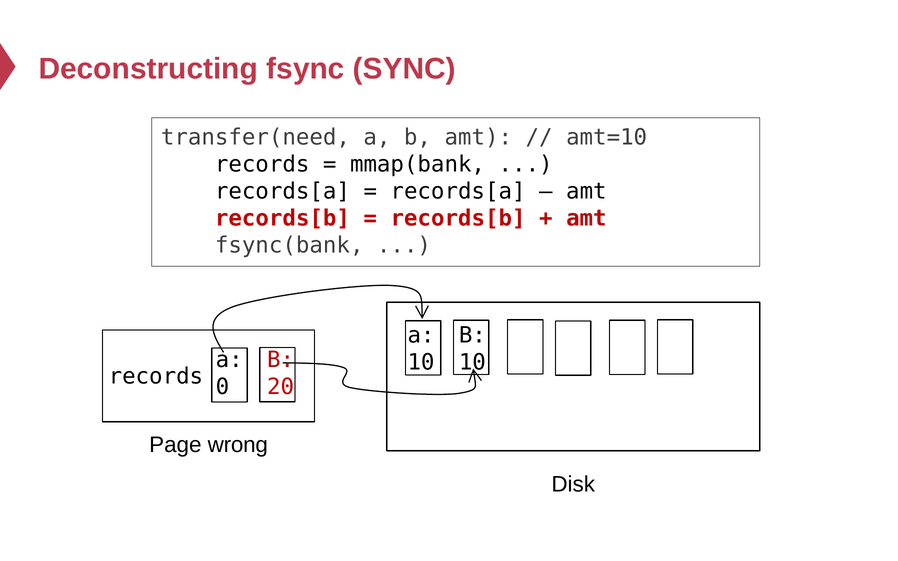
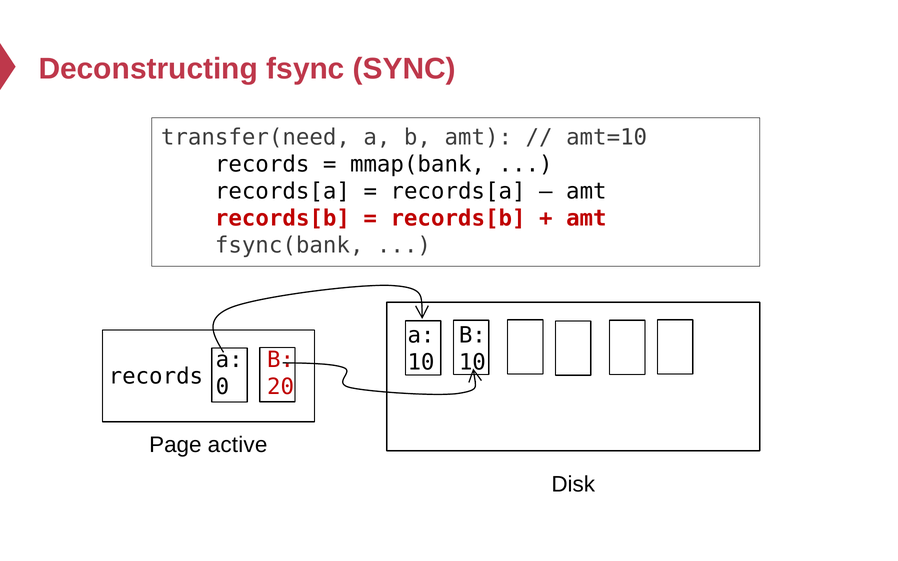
wrong: wrong -> active (238, 445)
